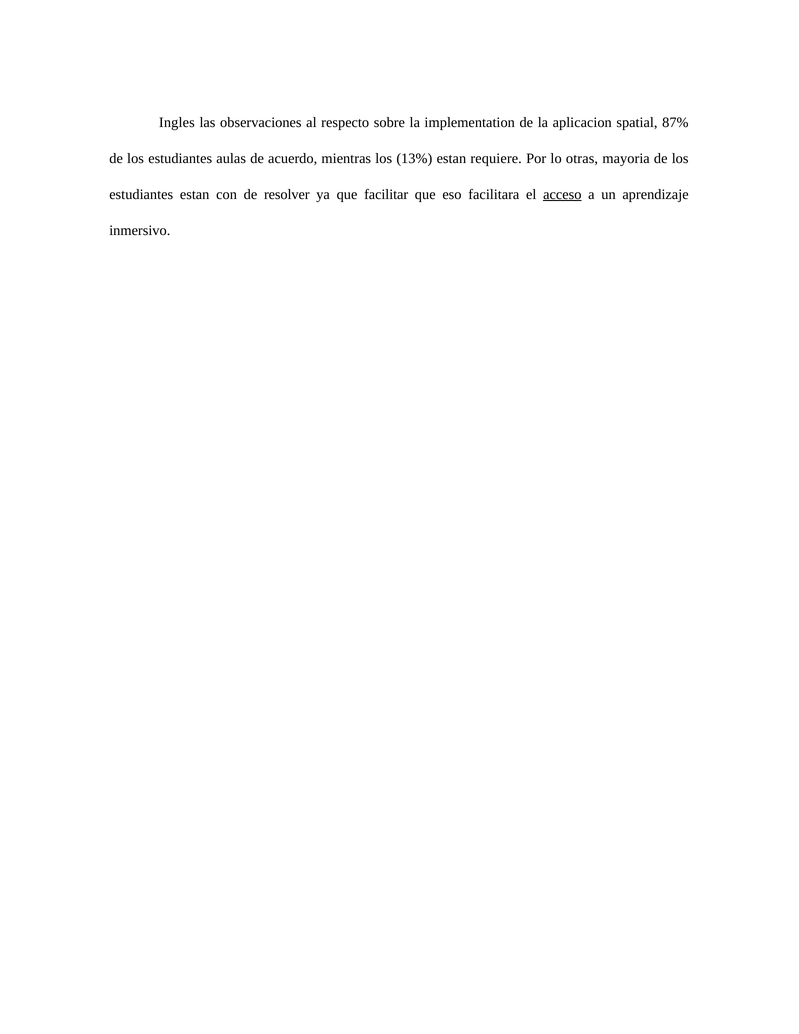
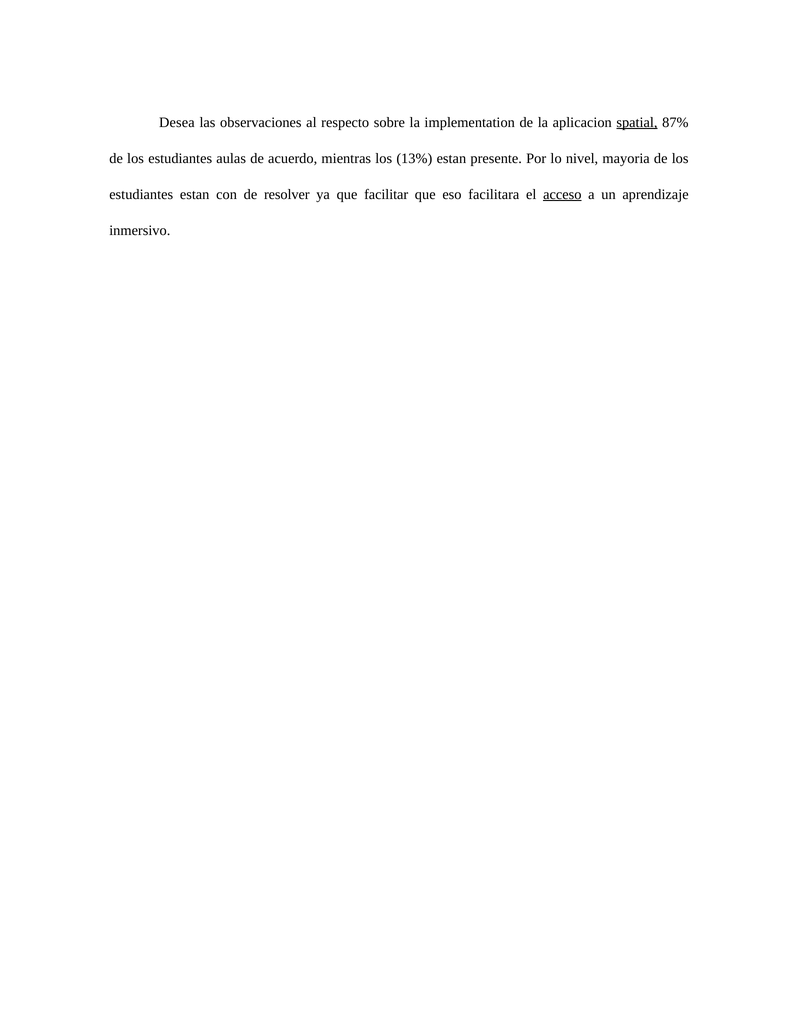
Ingles: Ingles -> Desea (177, 122)
spatial underline: none -> present (637, 122)
requiere: requiere -> presente (496, 158)
otras: otras -> nivel (582, 158)
